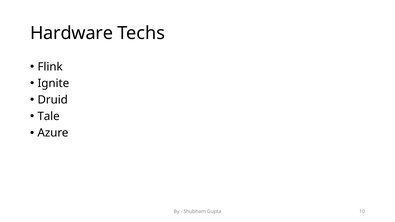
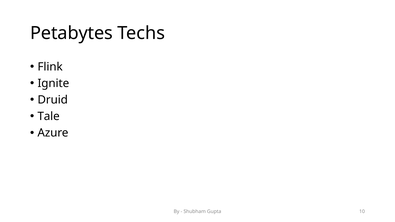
Hardware: Hardware -> Petabytes (71, 33)
